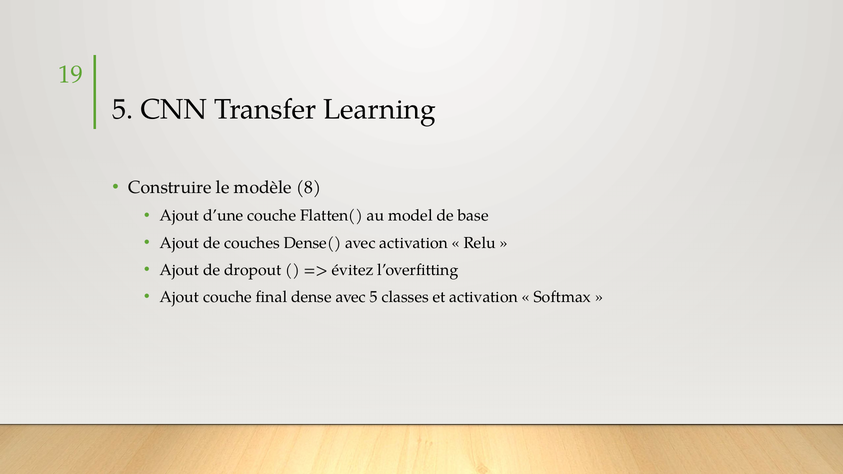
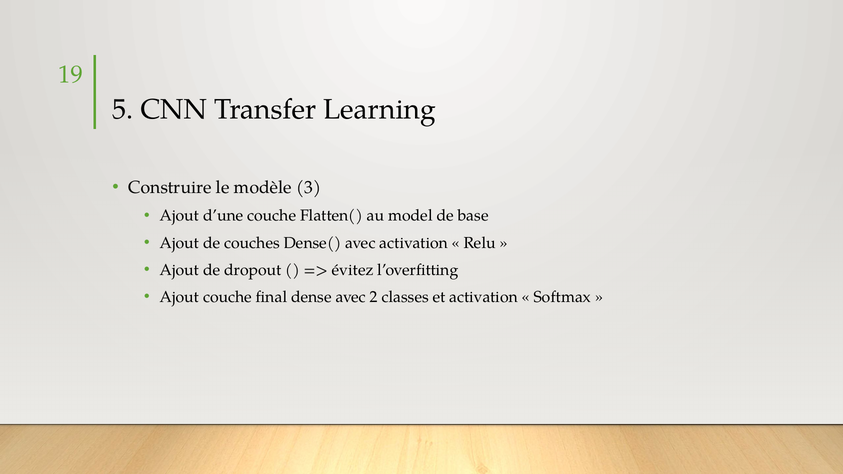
8: 8 -> 3 (309, 188)
avec 5: 5 -> 2 (374, 297)
